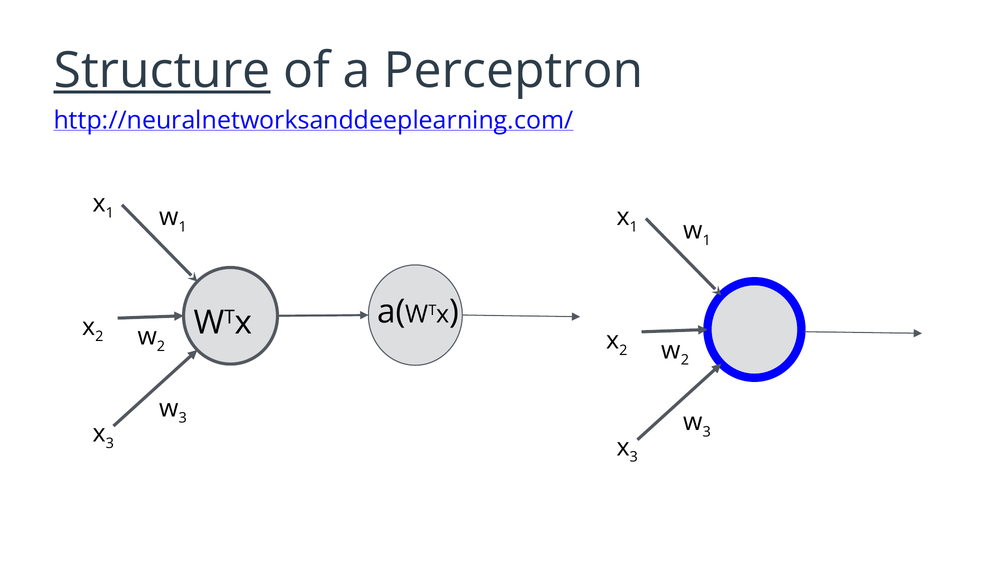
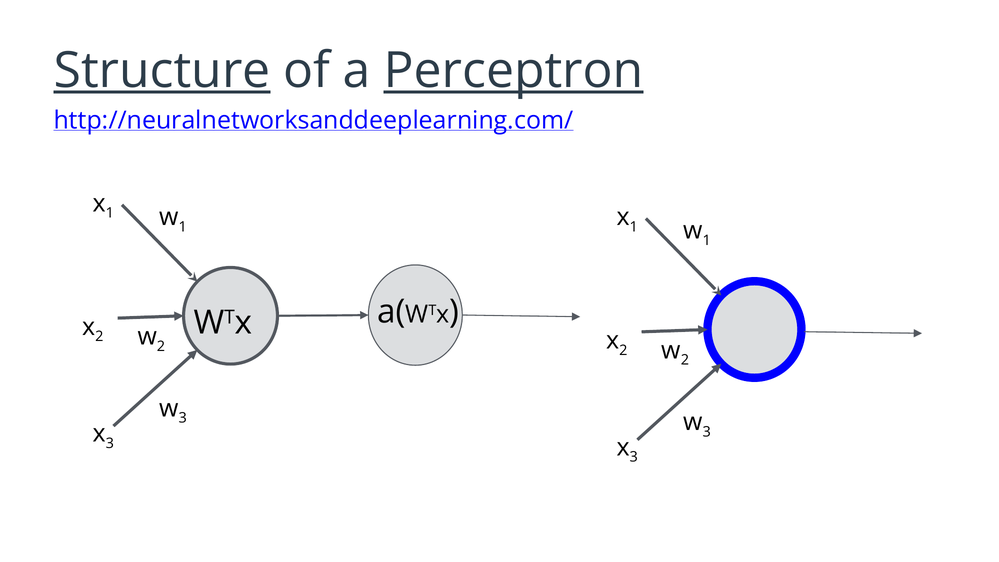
Perceptron underline: none -> present (514, 71)
